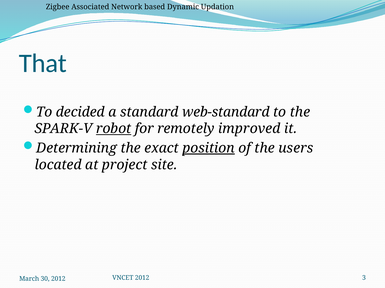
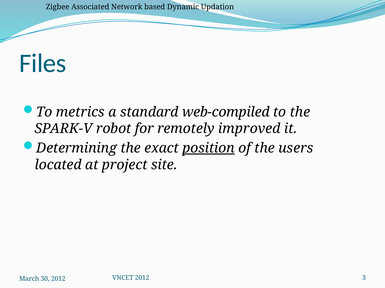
That: That -> Files (43, 64)
decided: decided -> metrics (80, 112)
web-standard: web-standard -> web-compiled (226, 112)
robot underline: present -> none (114, 129)
